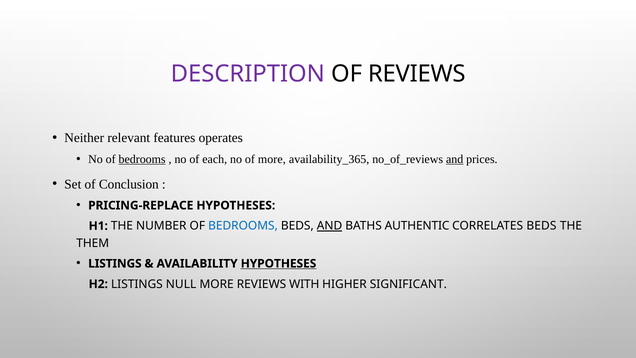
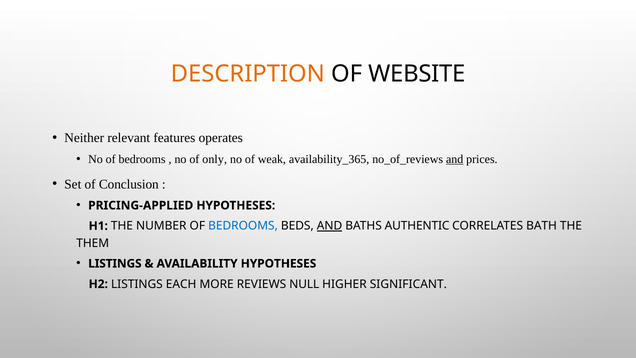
DESCRIPTION colour: purple -> orange (248, 74)
OF REVIEWS: REVIEWS -> WEBSITE (417, 74)
bedrooms underline: present -> none (142, 159)
each: each -> only (215, 159)
of more: more -> weak (272, 159)
PRICING-REPLACE: PRICING-REPLACE -> PRICING-APPLIED (141, 205)
CORRELATES BEDS: BEDS -> BATH (542, 226)
HYPOTHESES underline: present -> none (279, 263)
NULL: NULL -> EACH (181, 284)
WITH: WITH -> NULL (304, 284)
